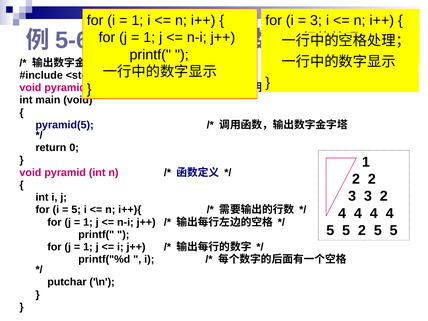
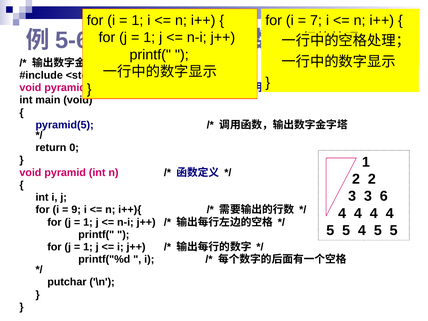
3: 3 -> 7 (316, 20)
3 2: 2 -> 6 (384, 196)
5: 5 -> 9 (76, 210)
5 2: 2 -> 4 (362, 231)
